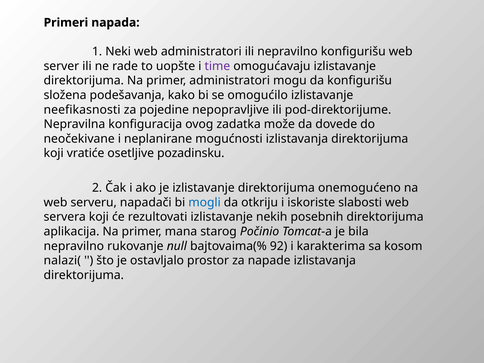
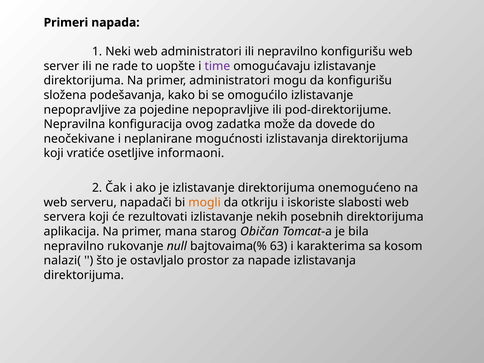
neefikasnosti: neefikasnosti -> nepopravljive (82, 110)
pozadinsku: pozadinsku -> informaoni (191, 153)
mogli colour: blue -> orange (205, 202)
Počinio: Počinio -> Običan (260, 231)
92: 92 -> 63 (279, 246)
